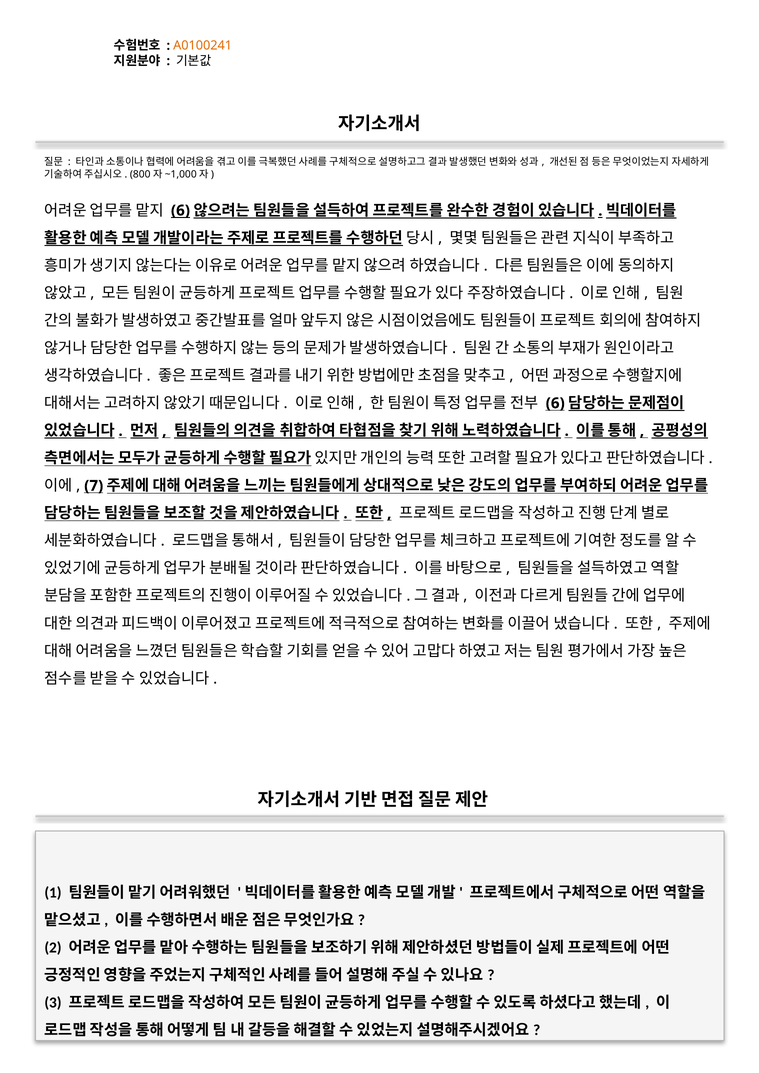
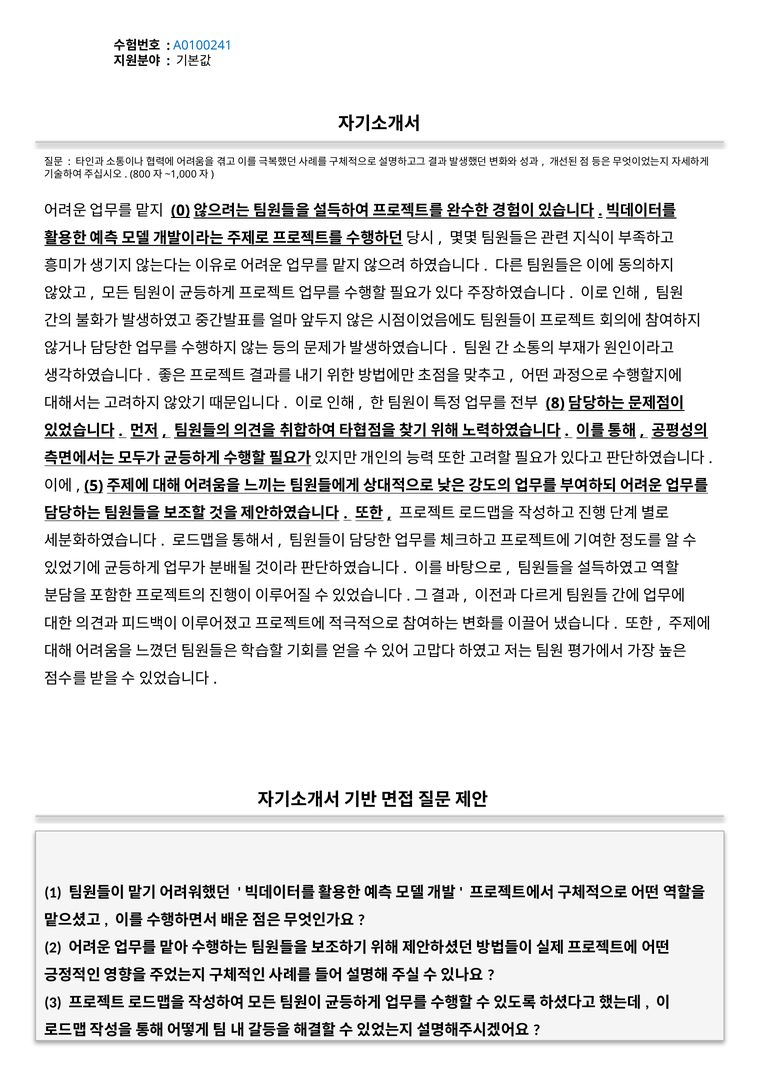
A0100241 colour: orange -> blue (203, 46)
6: 6 -> 0 (180, 211)
6: 6 -> 8 (555, 403)
7: 7 -> 5 (94, 486)
